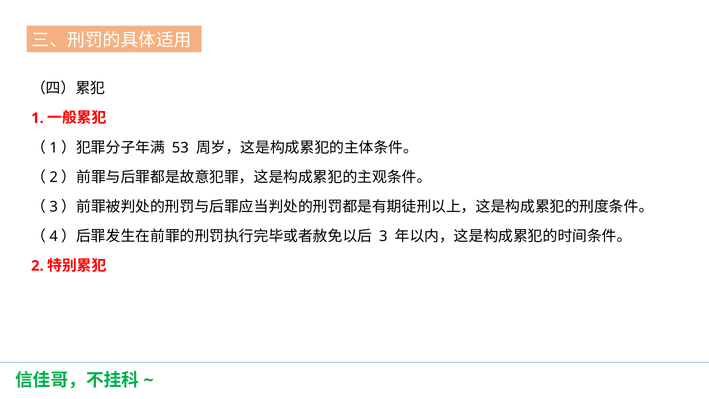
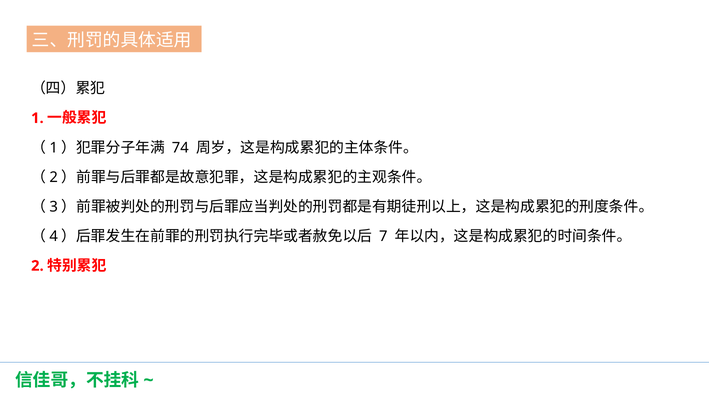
53: 53 -> 74 (180, 148)
3: 3 -> 7 (383, 236)
